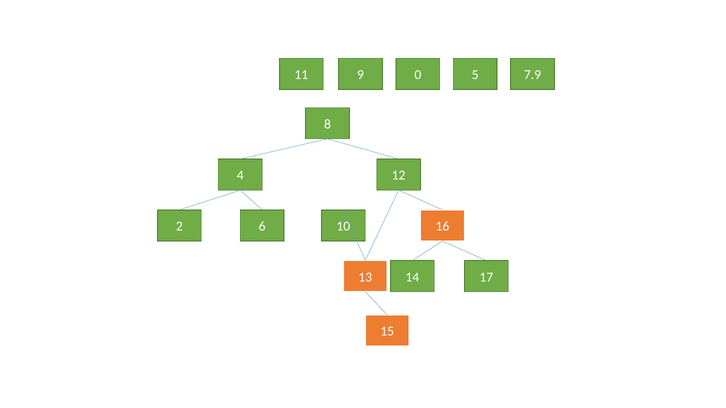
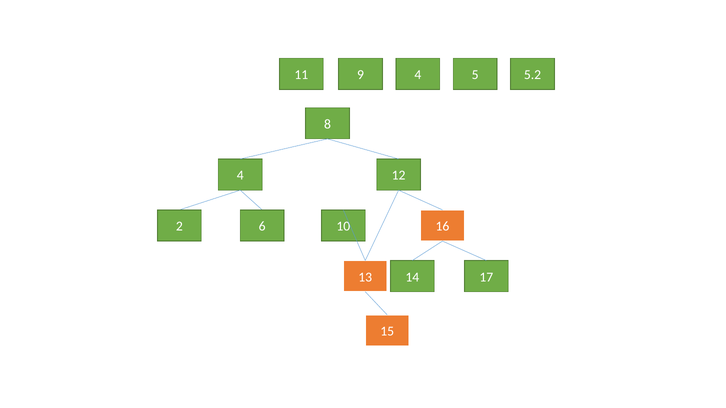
9 0: 0 -> 4 (418, 75)
7.9: 7.9 -> 5.2 (533, 75)
